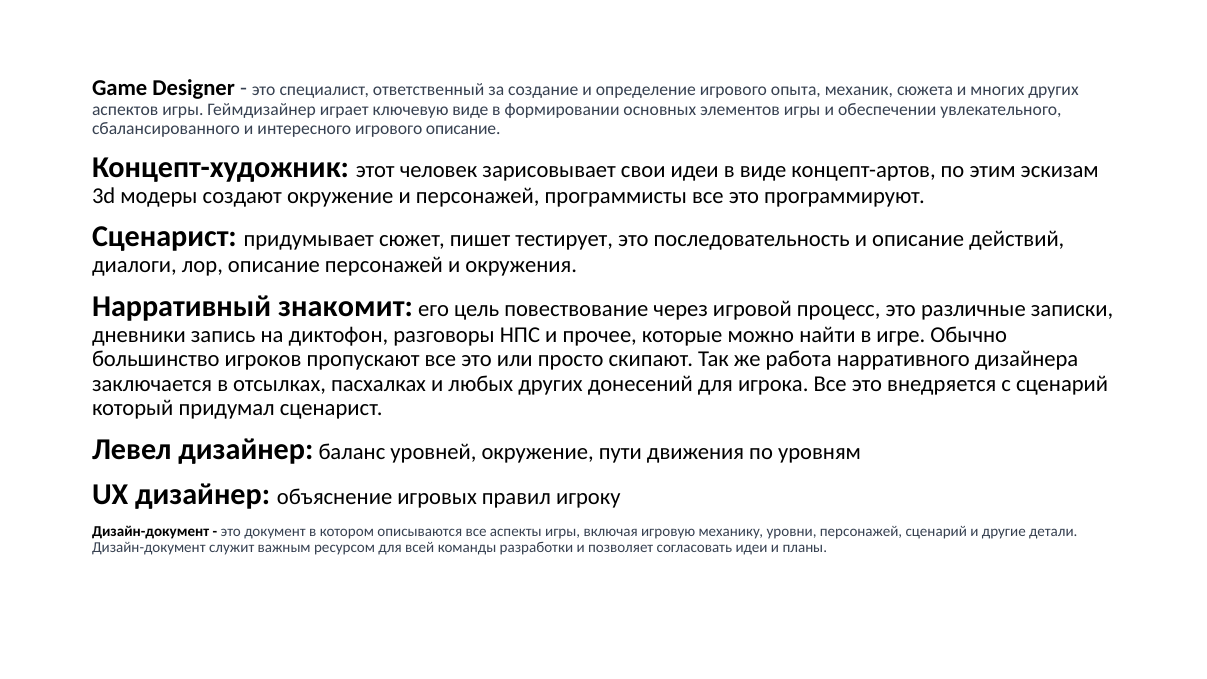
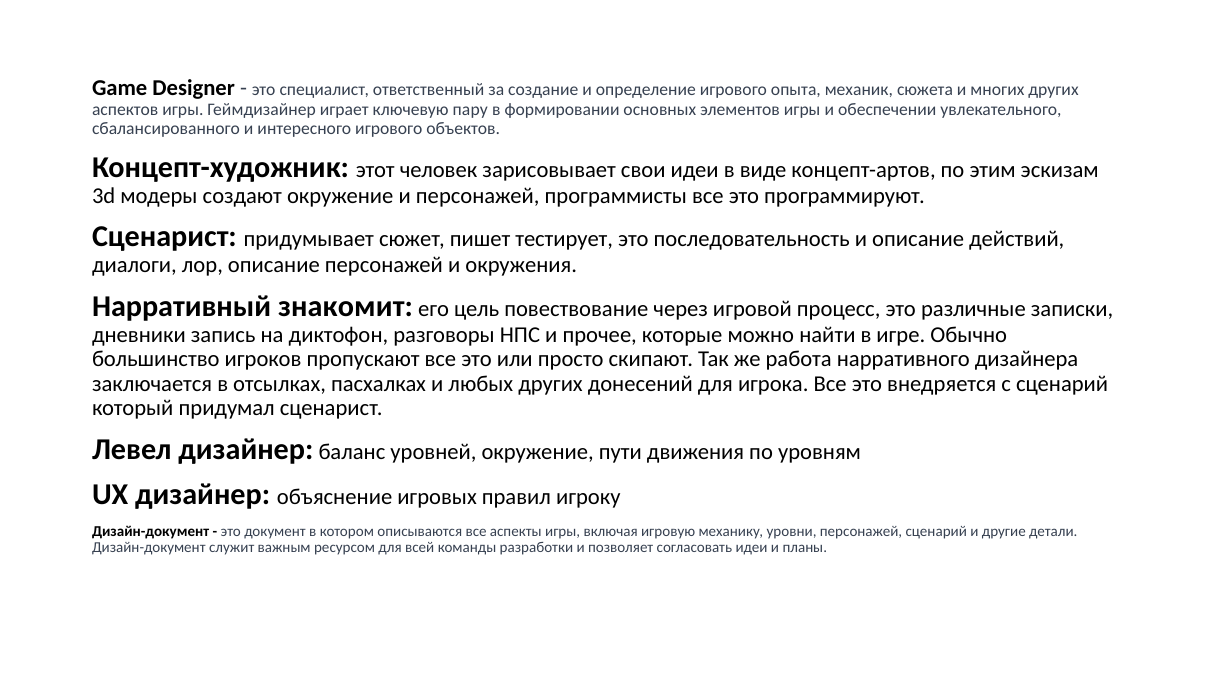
ключевую виде: виде -> пару (470, 110)
игрового описание: описание -> объектов (463, 129)
